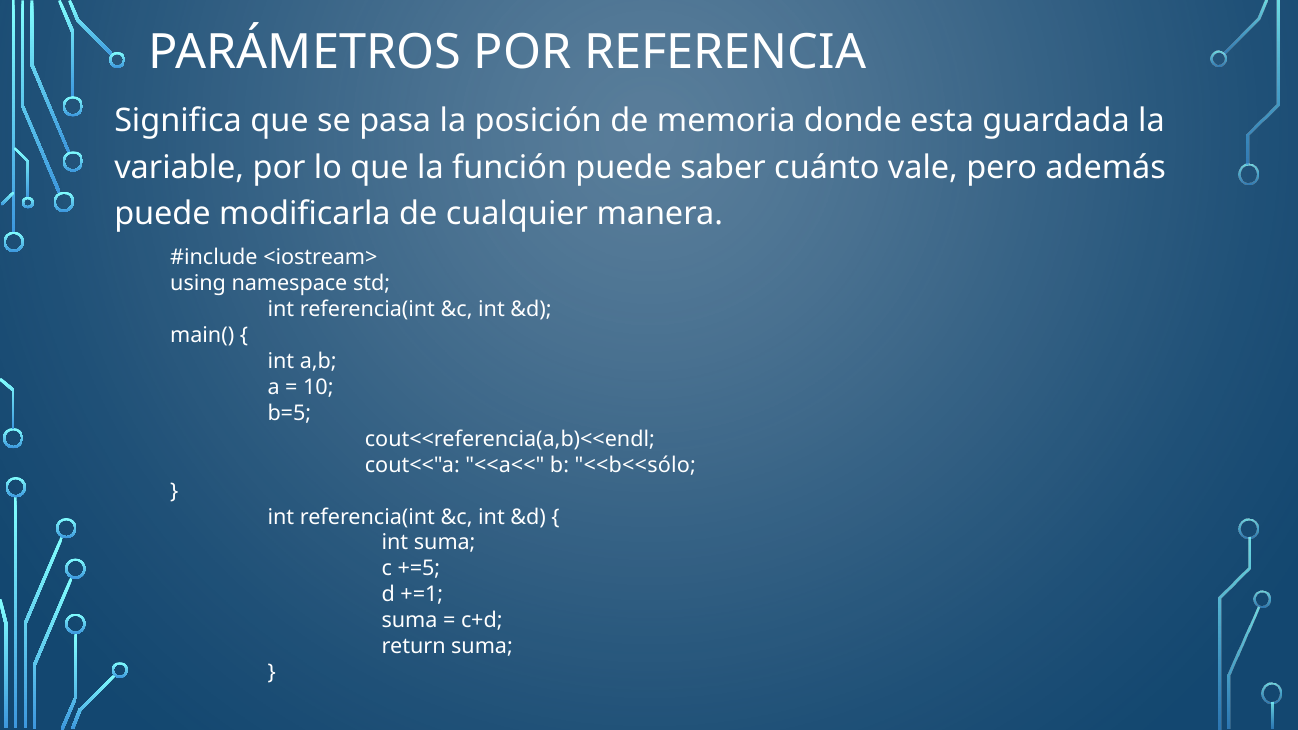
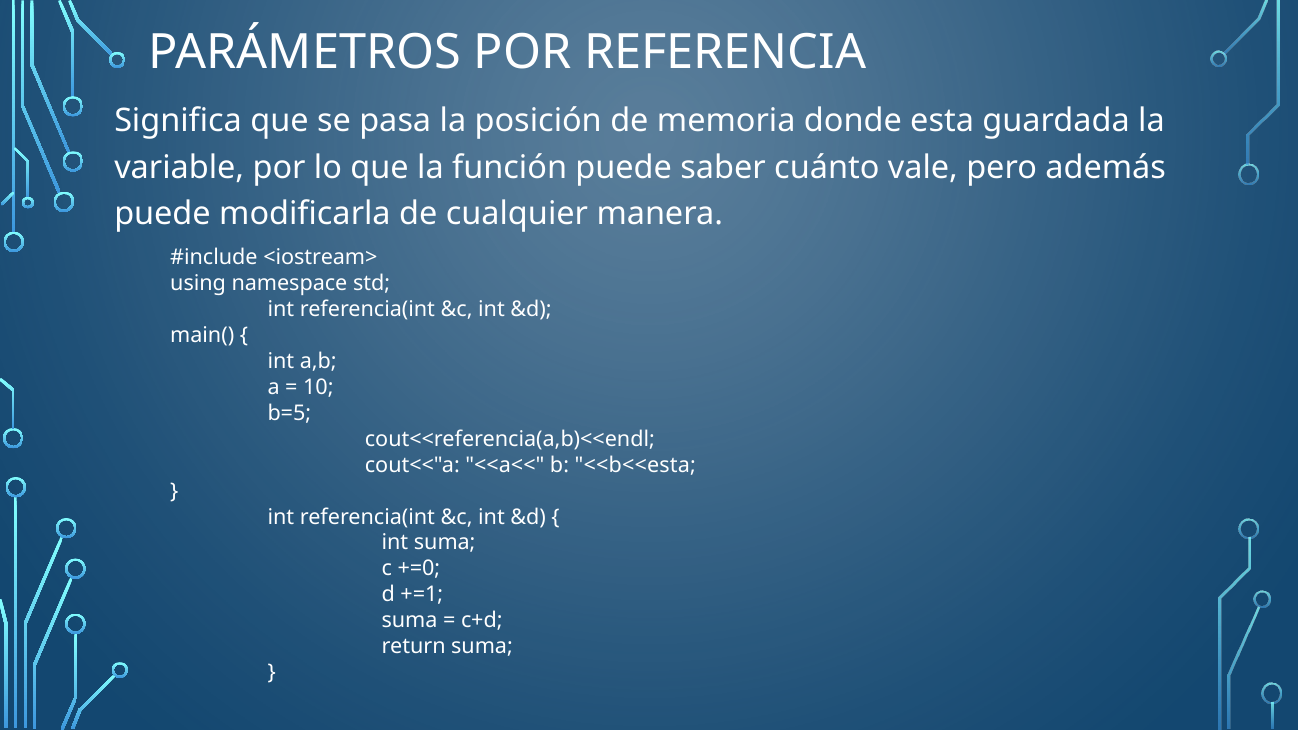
<<b<<sólo: <<b<<sólo -> <<b<<esta (635, 465)
+=5: +=5 -> +=0 (419, 569)
